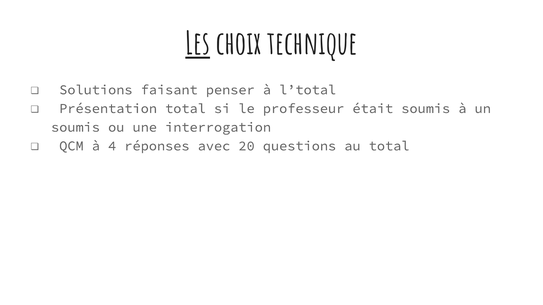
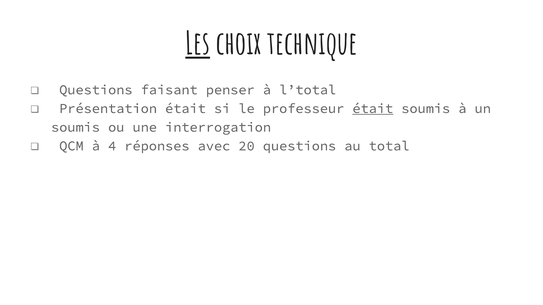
Solutions: Solutions -> Questions (96, 90)
Présentation total: total -> était (185, 109)
était underline: none -> present (373, 109)
